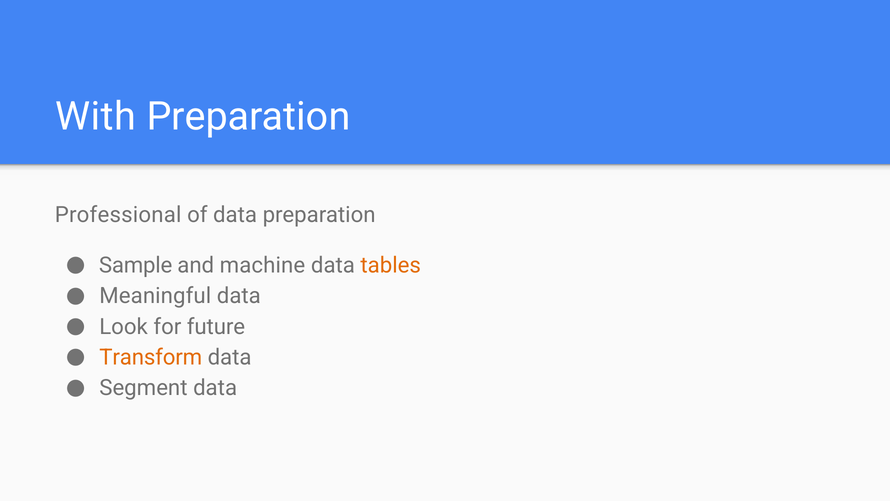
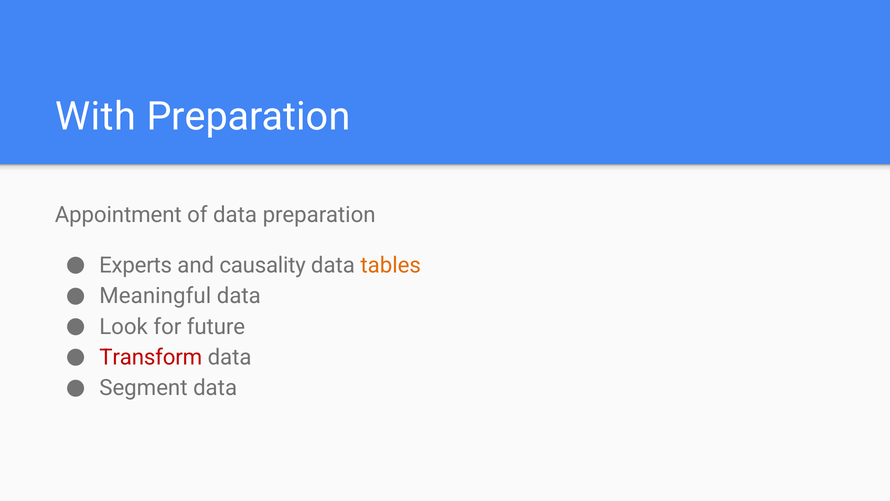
Professional: Professional -> Appointment (118, 215)
Sample: Sample -> Experts (136, 265)
machine: machine -> causality (263, 265)
Transform colour: orange -> red (151, 357)
